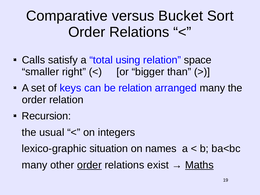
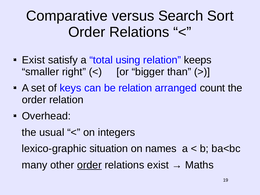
Bucket: Bucket -> Search (181, 16)
Calls: Calls -> Exist (33, 60)
space: space -> keeps (198, 60)
arranged many: many -> count (212, 88)
Recursion: Recursion -> Overhead (46, 116)
Maths underline: present -> none (199, 165)
